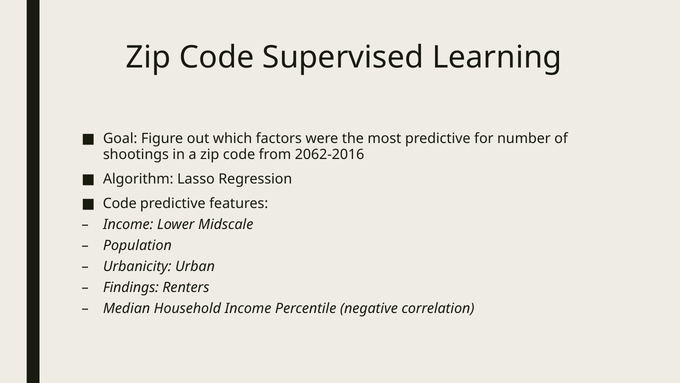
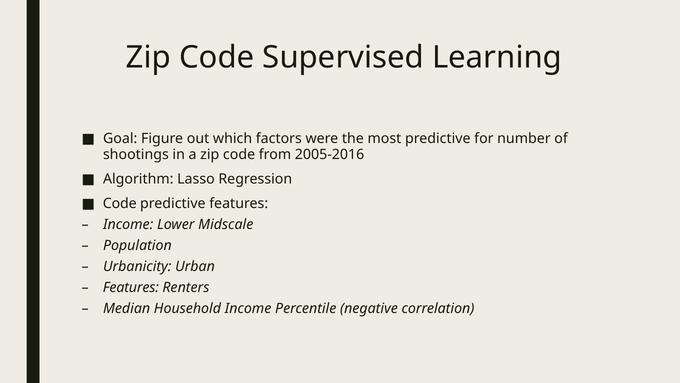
2062-2016: 2062-2016 -> 2005-2016 (330, 154)
Findings: Findings -> Features (131, 287)
